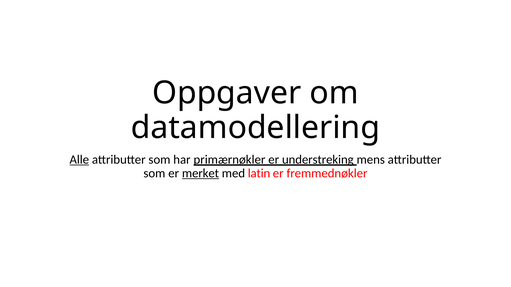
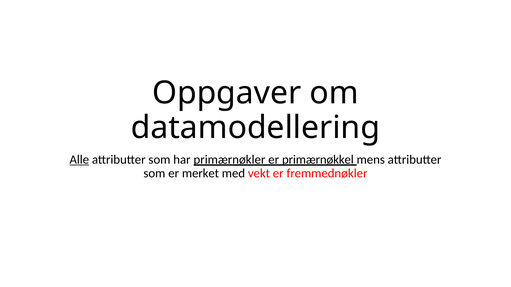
understreking: understreking -> primærnøkkel (318, 160)
merket underline: present -> none (200, 174)
latin: latin -> vekt (259, 174)
